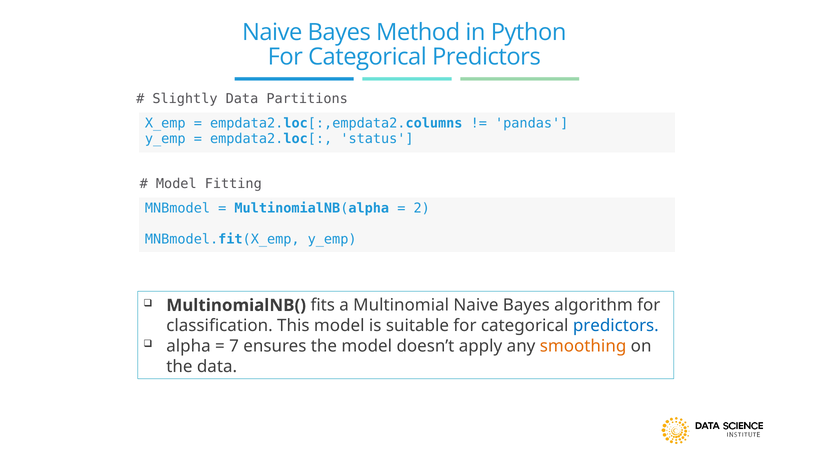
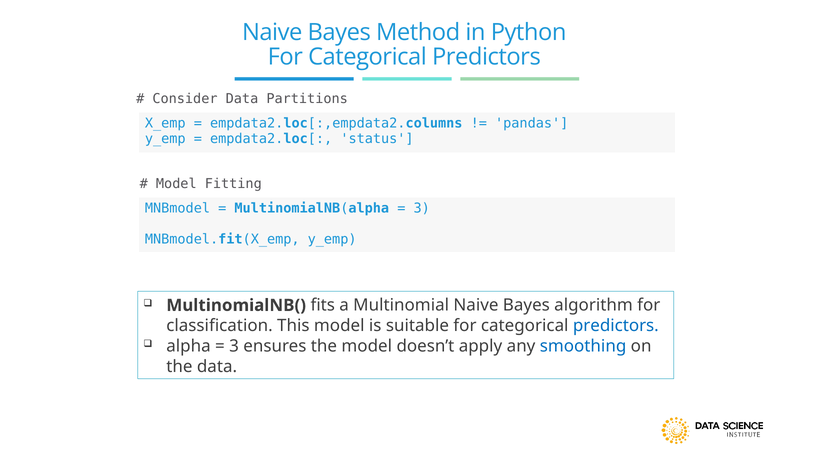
Slightly: Slightly -> Consider (185, 99)
2: 2 -> 3 (422, 208)
7: 7 -> 3 (234, 346)
smoothing colour: orange -> blue (583, 346)
